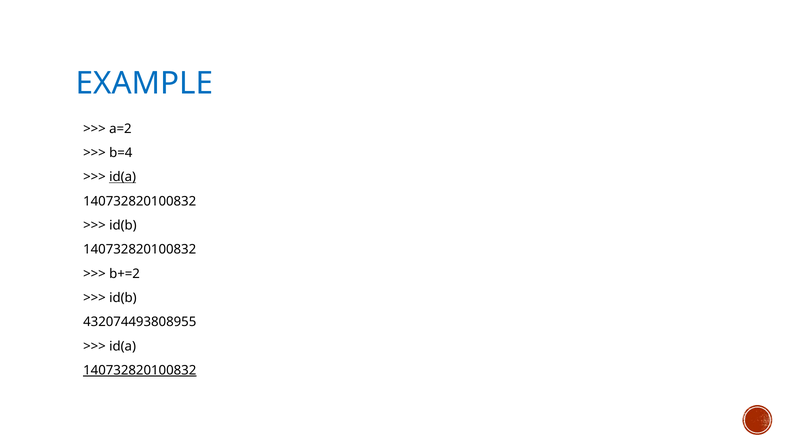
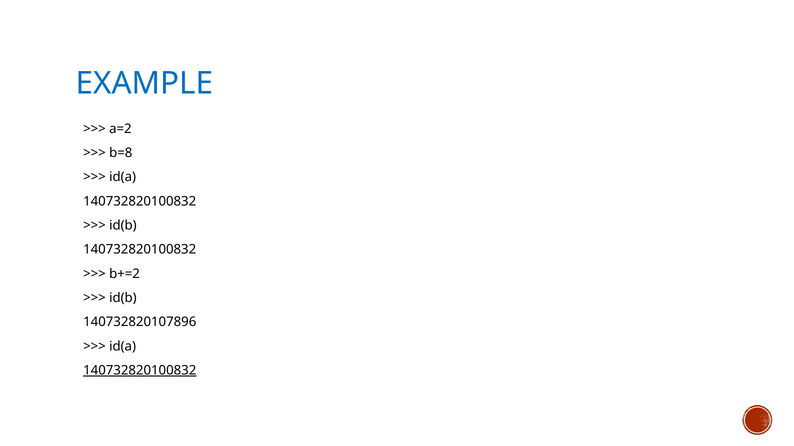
b=4: b=4 -> b=8 (121, 153)
id(a underline: present -> none (123, 177)
432074493808955: 432074493808955 -> 140732820107896 (140, 322)
